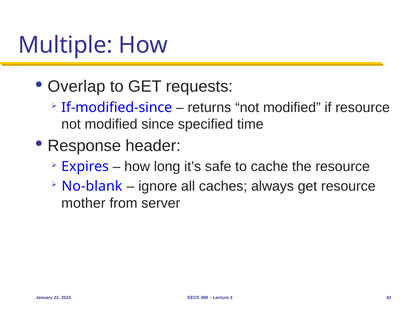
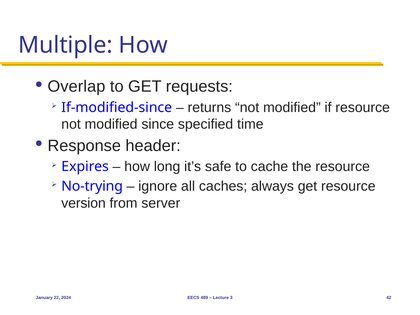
No-blank: No-blank -> No-trying (92, 186)
mother: mother -> version (84, 203)
